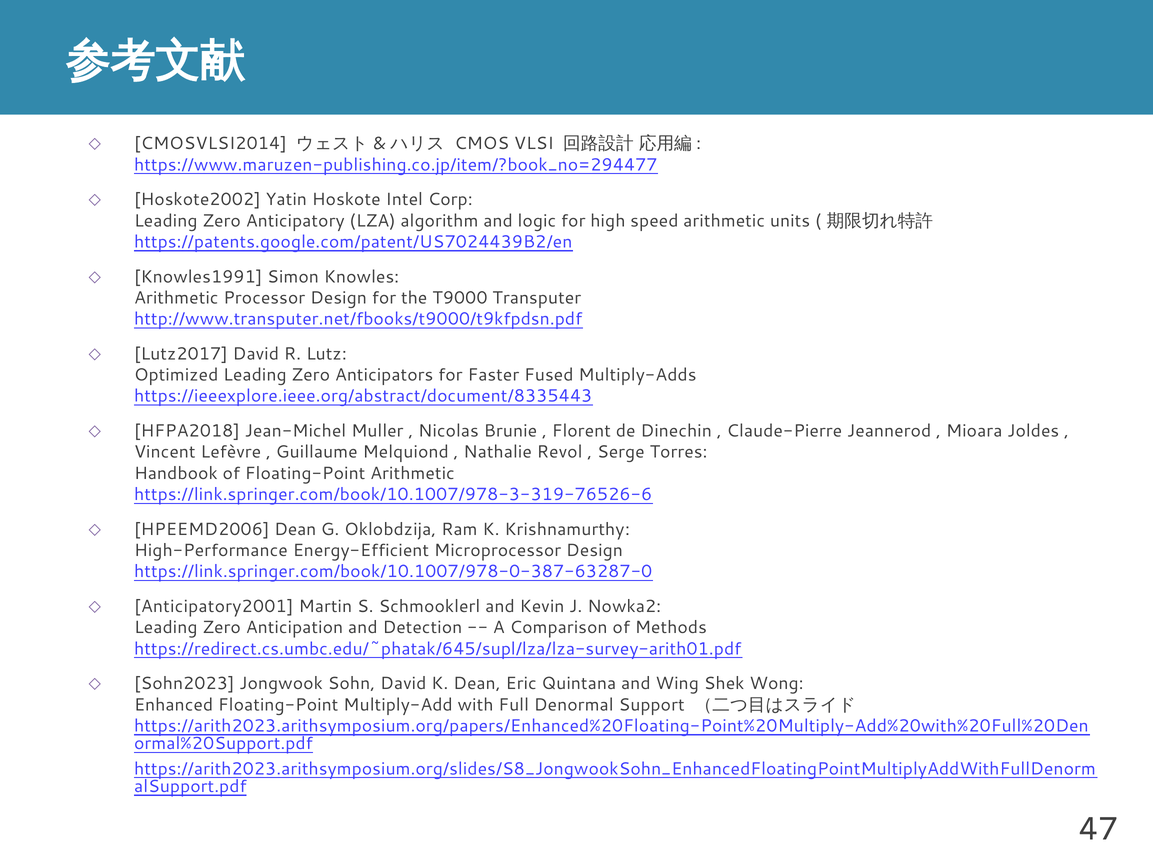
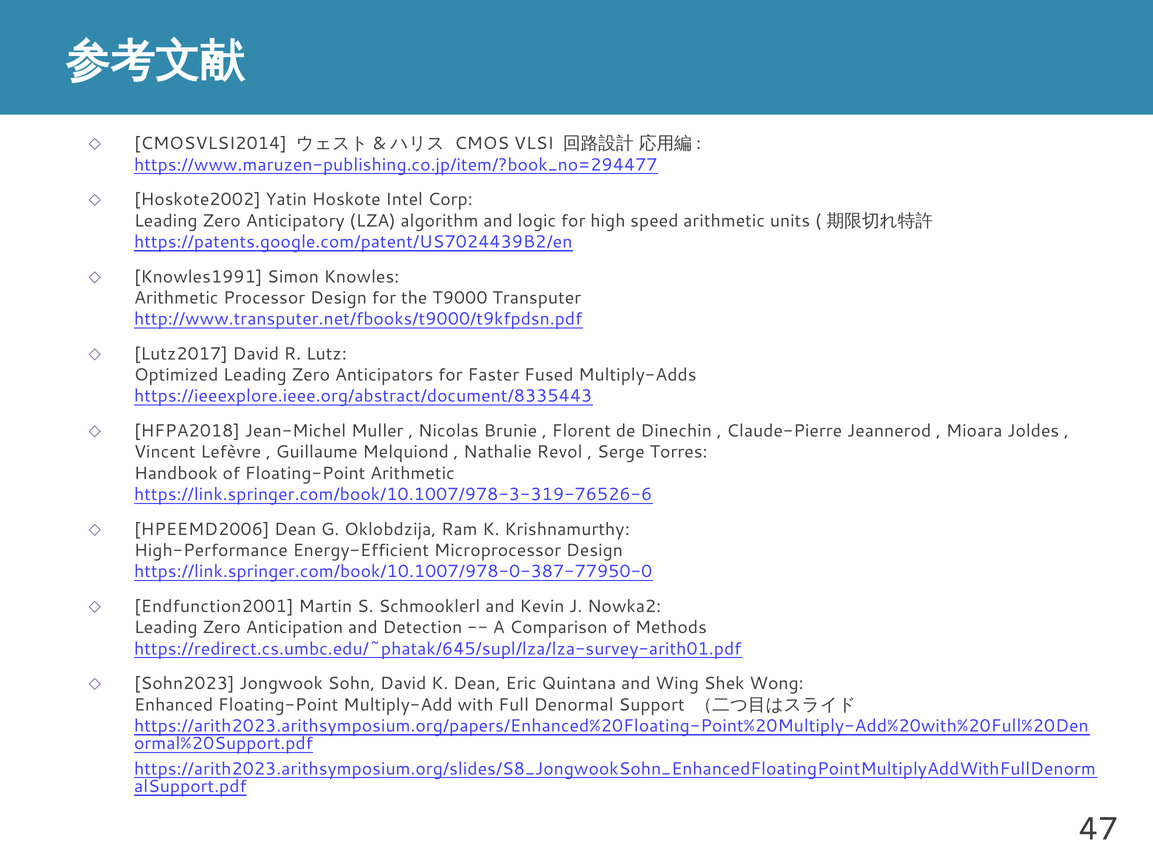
https://link.springer.com/book/10.1007/978-0-387-63287-0: https://link.springer.com/book/10.1007/978-0-387-63287-0 -> https://link.springer.com/book/10.1007/978-0-387-77950-0 (393, 571)
Anticipatory2001: Anticipatory2001 -> Endfunction2001 (214, 606)
